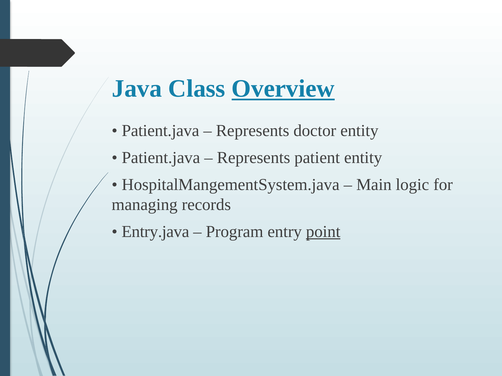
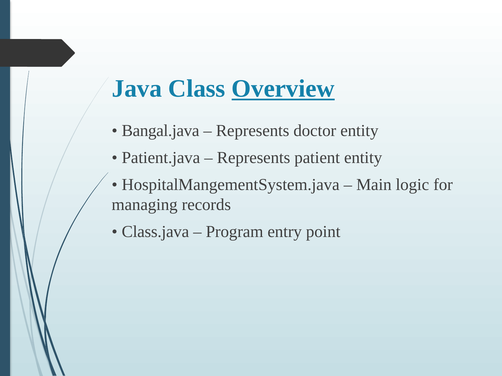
Patient.java: Patient.java -> Bangal.java (161, 131)
Entry.java: Entry.java -> Class.java (155, 232)
point underline: present -> none (323, 232)
